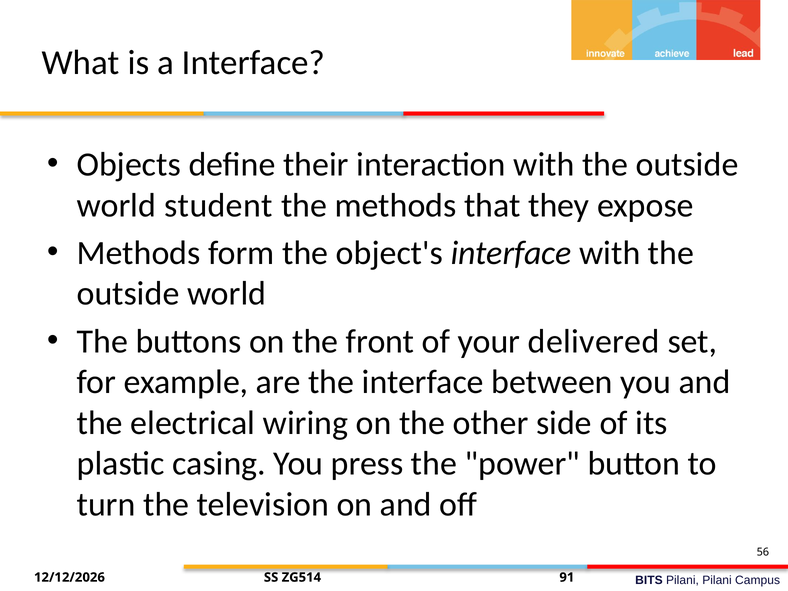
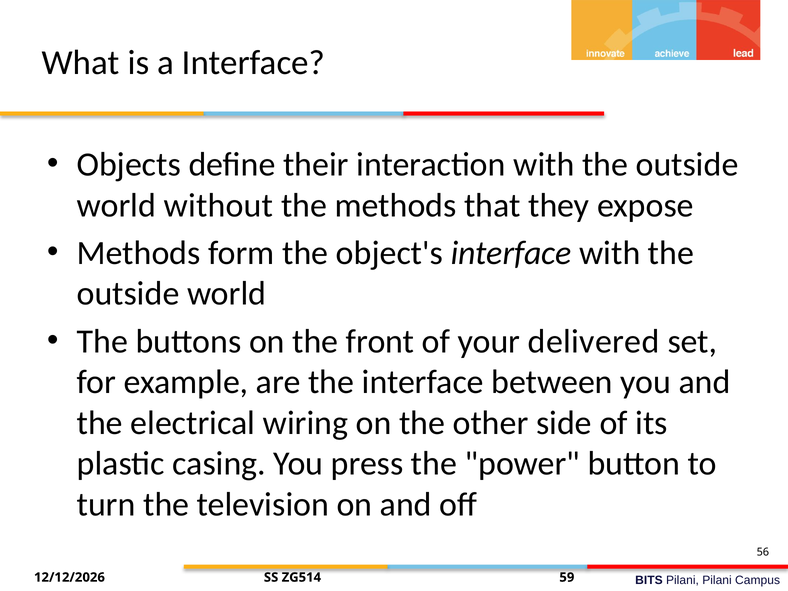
student: student -> without (218, 205)
91: 91 -> 59 (567, 577)
